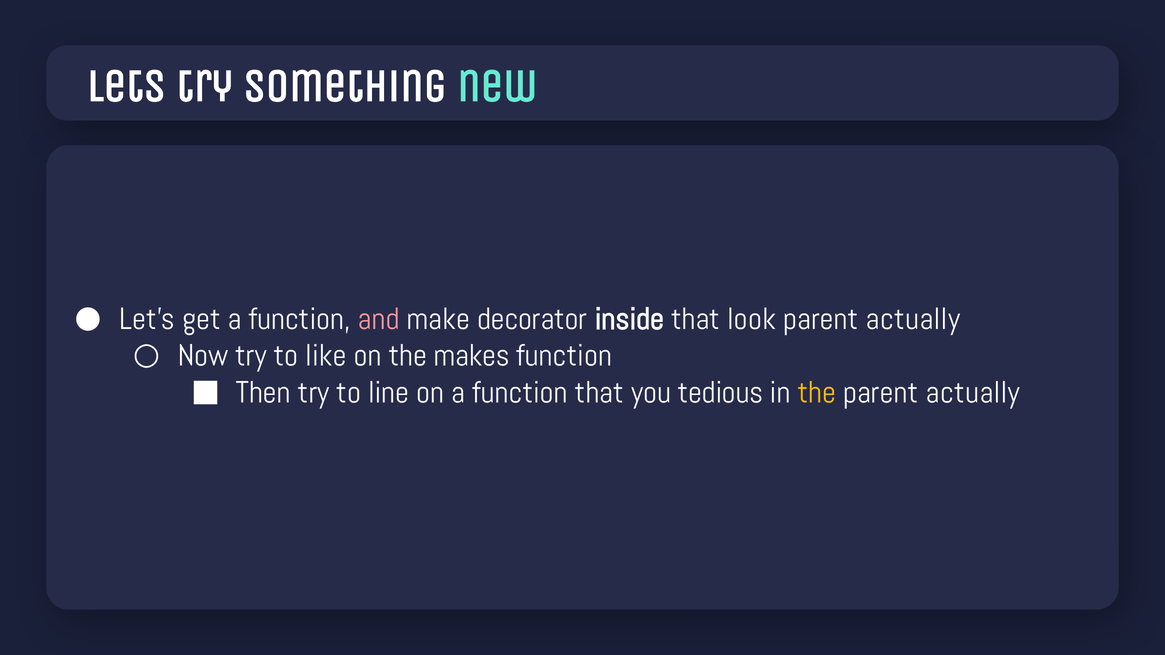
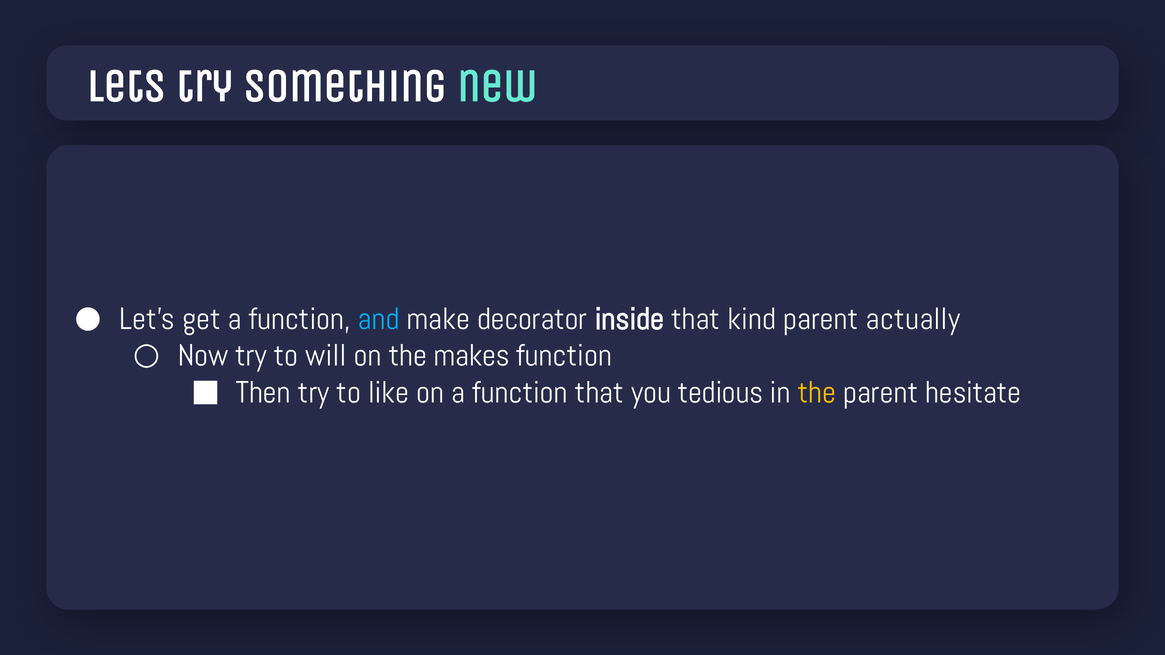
and colour: pink -> light blue (379, 319)
look: look -> kind (752, 319)
like: like -> will (326, 356)
line: line -> like (389, 393)
actually: actually -> hesitate (973, 393)
